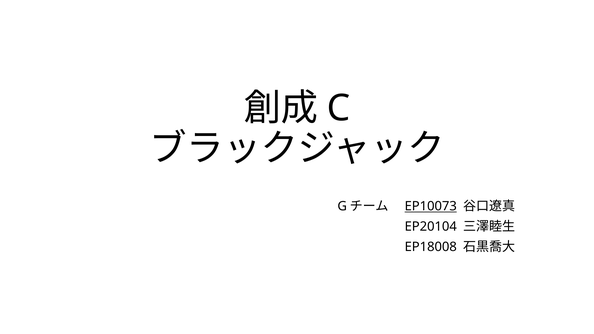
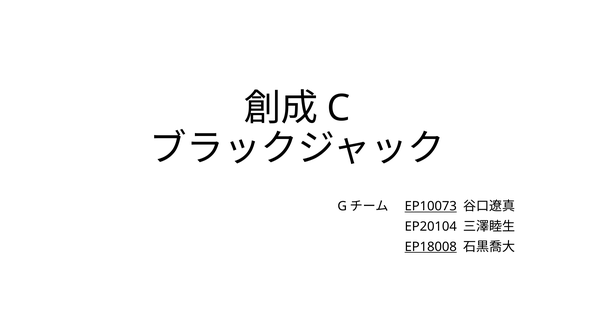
EP18008 underline: none -> present (431, 247)
